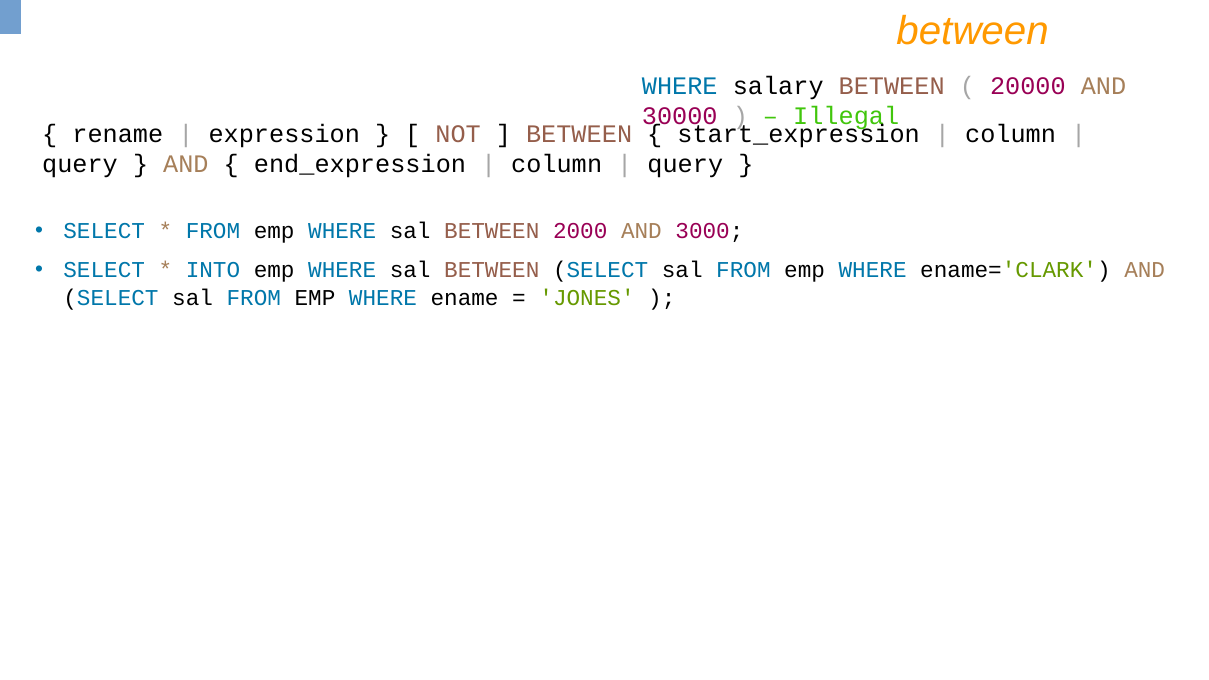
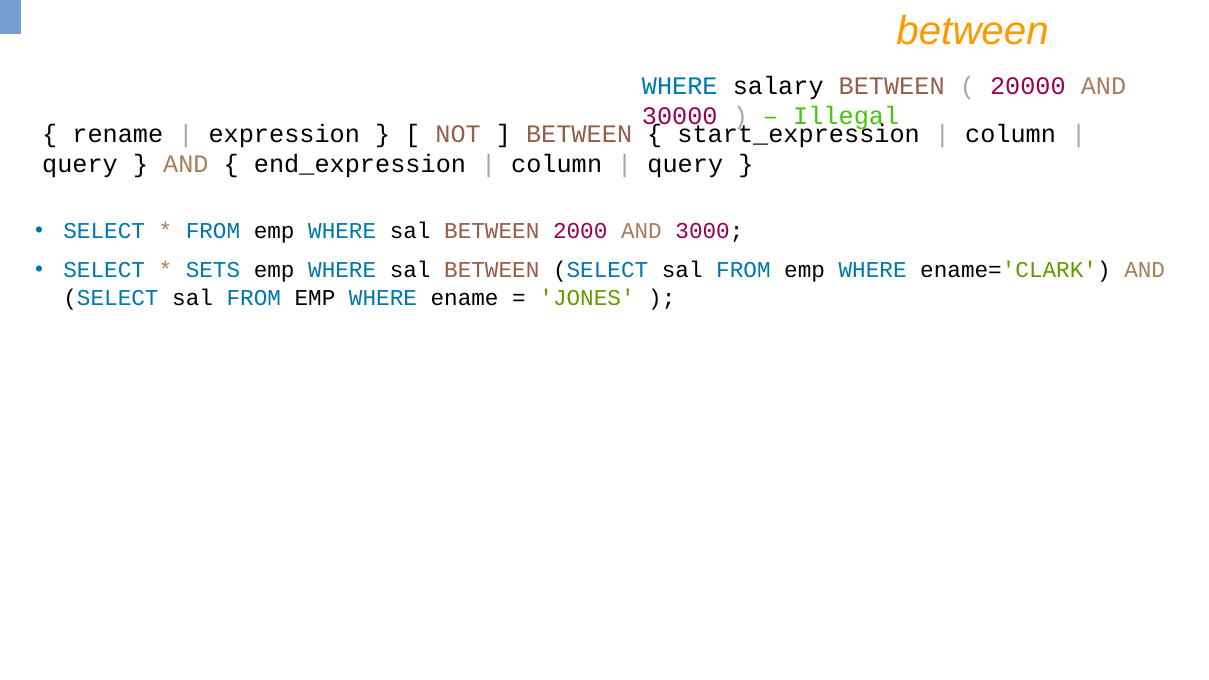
INTO: INTO -> SETS (213, 270)
